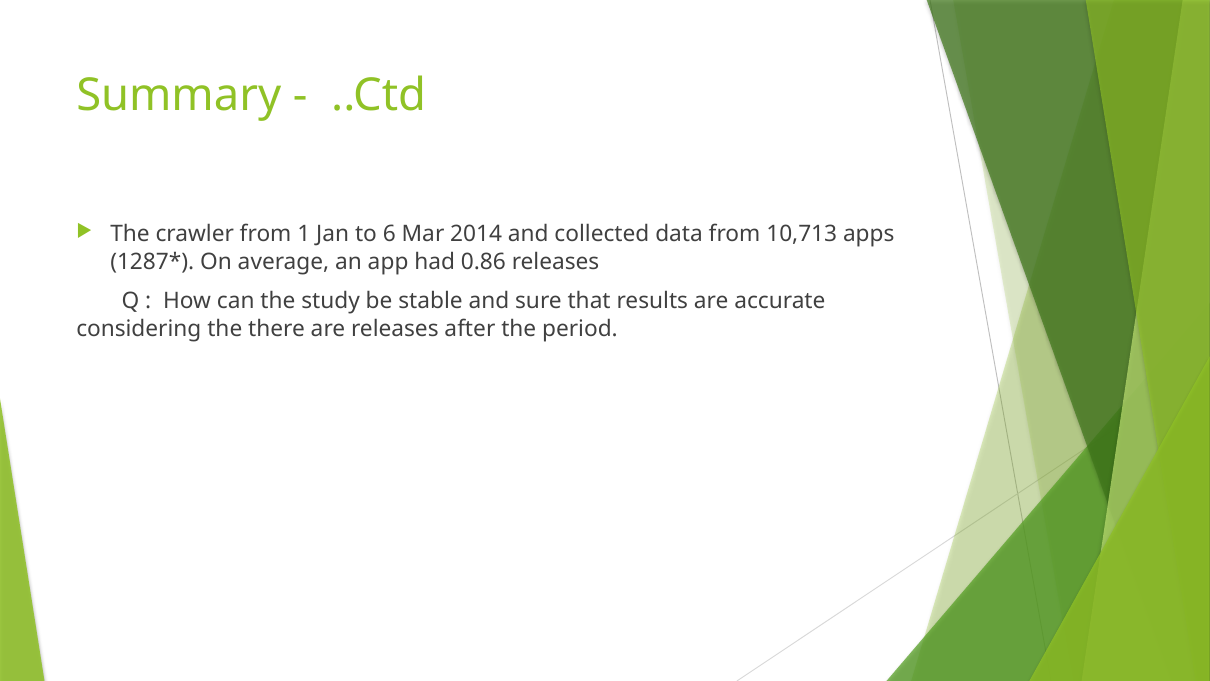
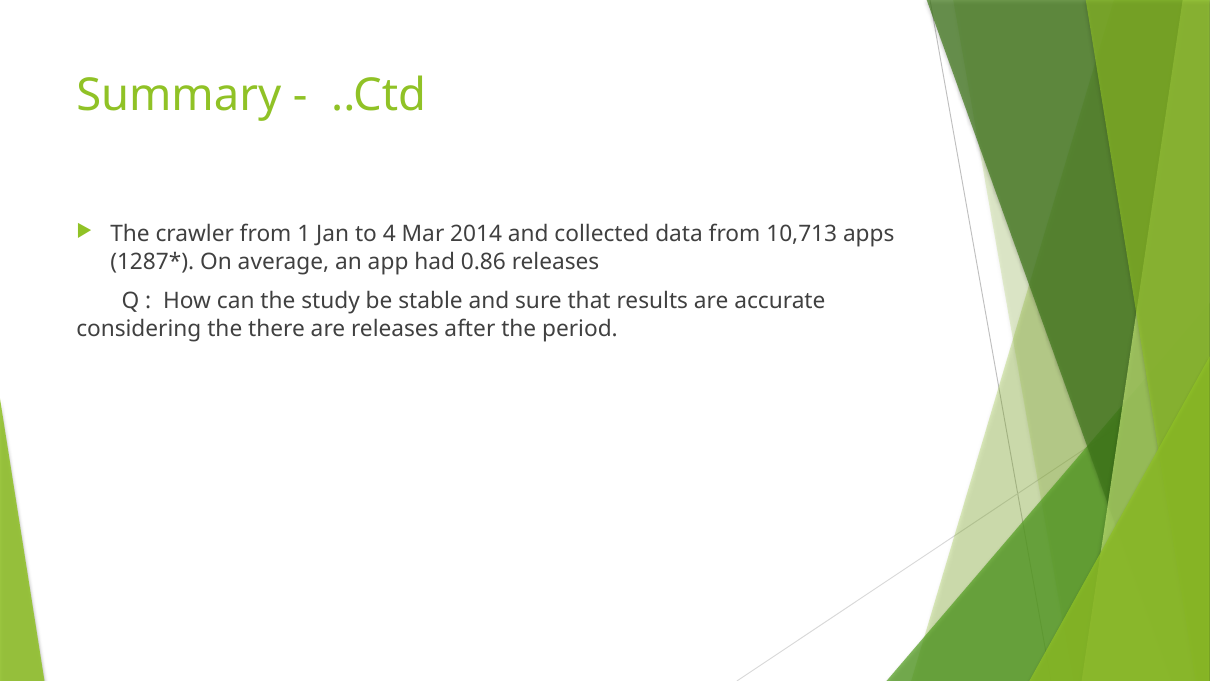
6: 6 -> 4 (389, 234)
